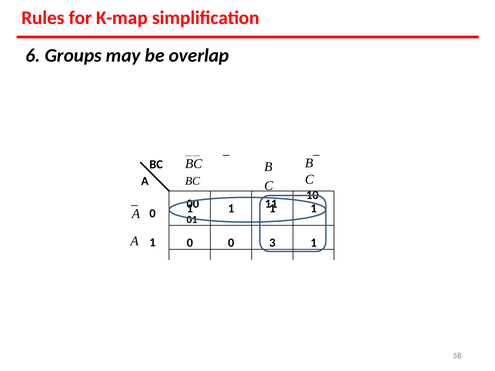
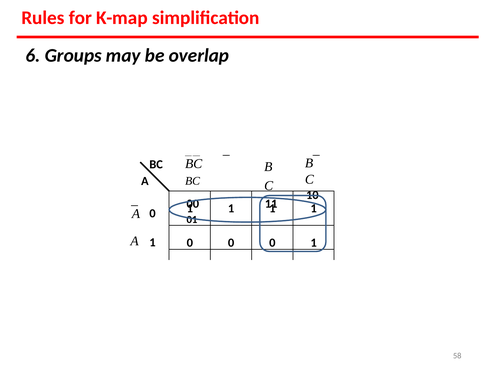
0 0 3: 3 -> 0 (272, 243)
